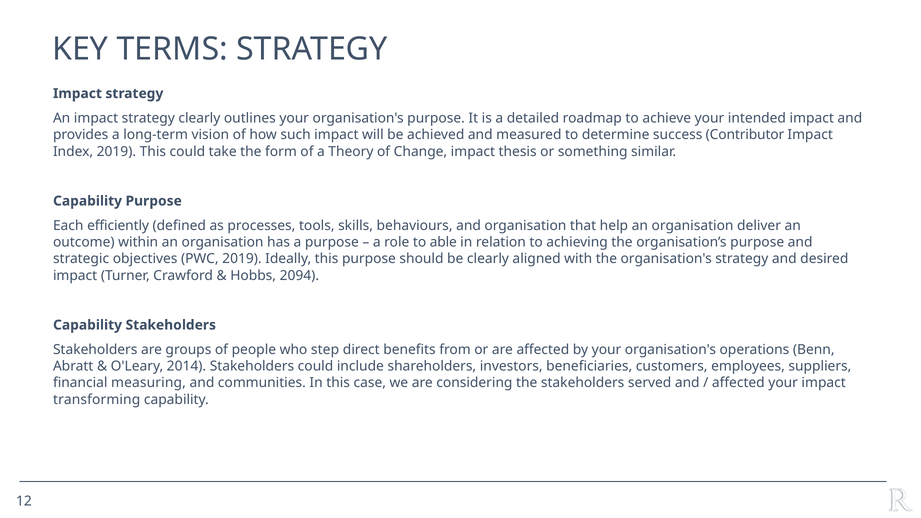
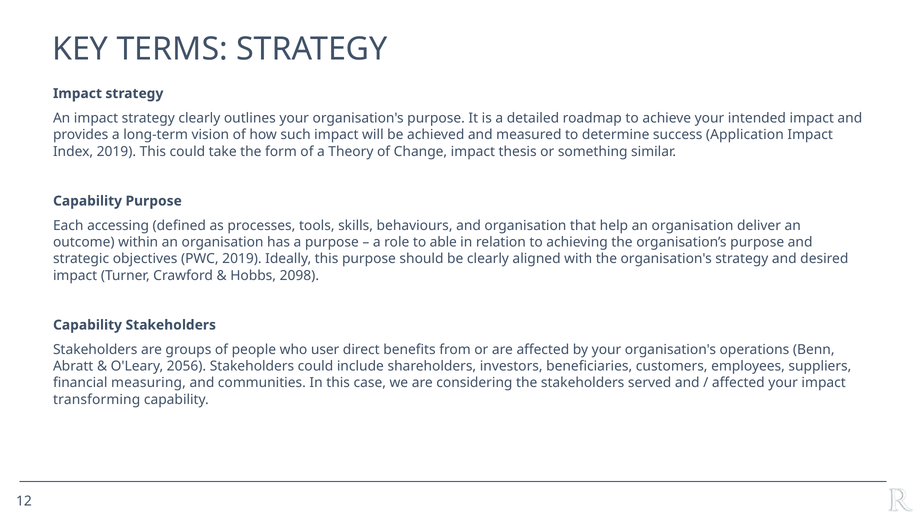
Contributor: Contributor -> Application (745, 135)
efficiently: efficiently -> accessing (118, 226)
2094: 2094 -> 2098 (299, 276)
step: step -> user (325, 350)
2014: 2014 -> 2056 (186, 366)
